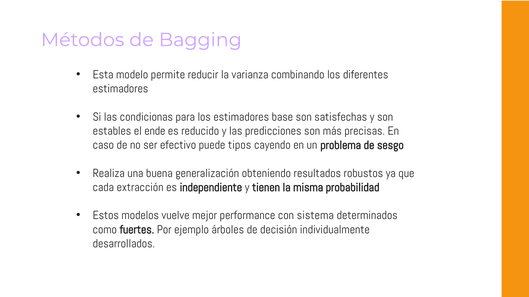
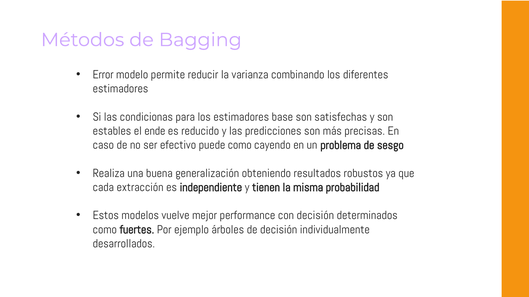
Esta: Esta -> Error (103, 75)
puede tipos: tipos -> como (240, 145)
con sistema: sistema -> decisión (315, 216)
